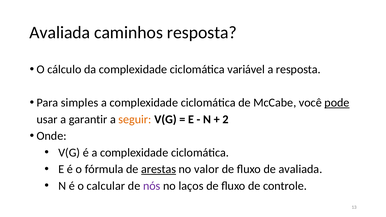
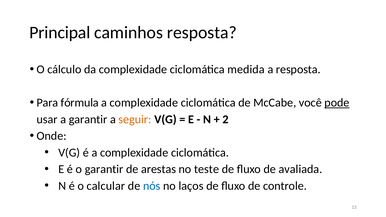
Avaliada: Avaliada -> Principal (60, 32)
variável: variável -> medida (246, 69)
simples: simples -> fórmula (80, 103)
o fórmula: fórmula -> garantir (104, 169)
arestas underline: present -> none (159, 169)
valor: valor -> teste (207, 169)
nós colour: purple -> blue (152, 186)
